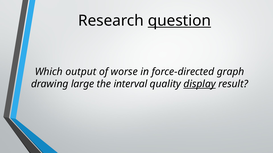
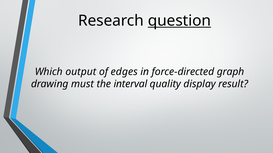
worse: worse -> edges (124, 72)
large: large -> must (83, 84)
display underline: present -> none (200, 84)
